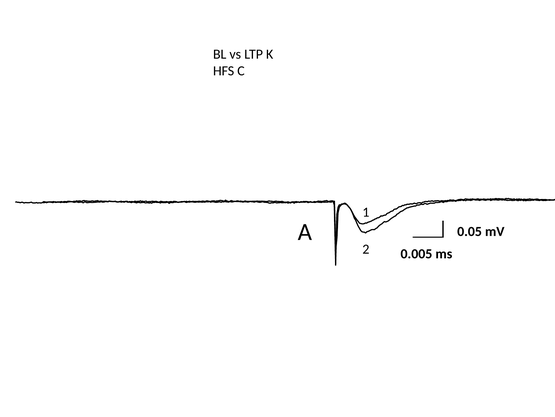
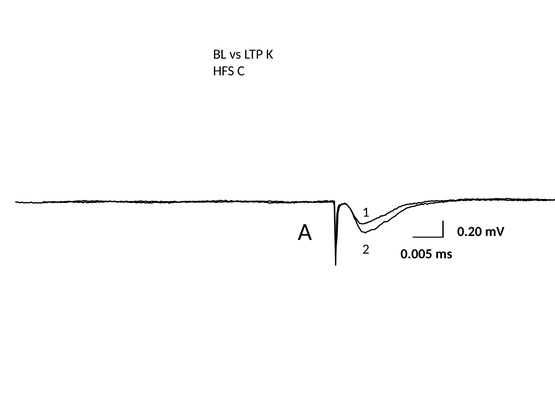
0.05: 0.05 -> 0.20 (470, 231)
